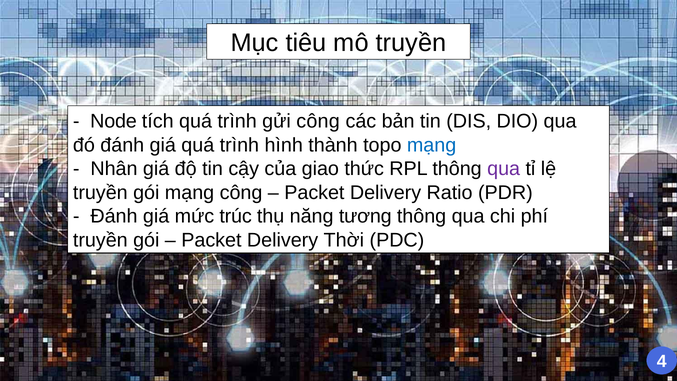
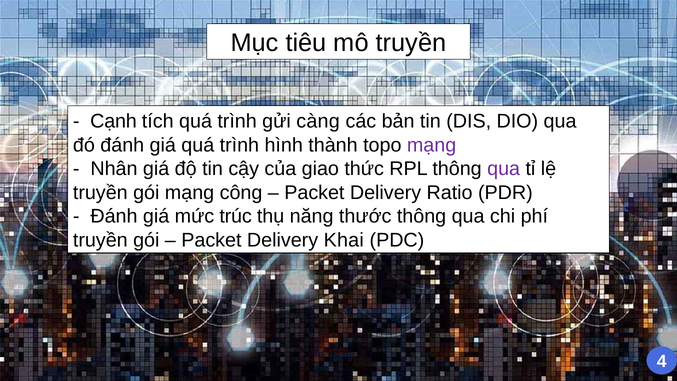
Node: Node -> Cạnh (114, 121)
gửi công: công -> càng (318, 121)
mạng colour: blue -> purple (432, 145)
tương: tương -> thước (365, 216)
Thời: Thời -> Khai (344, 240)
